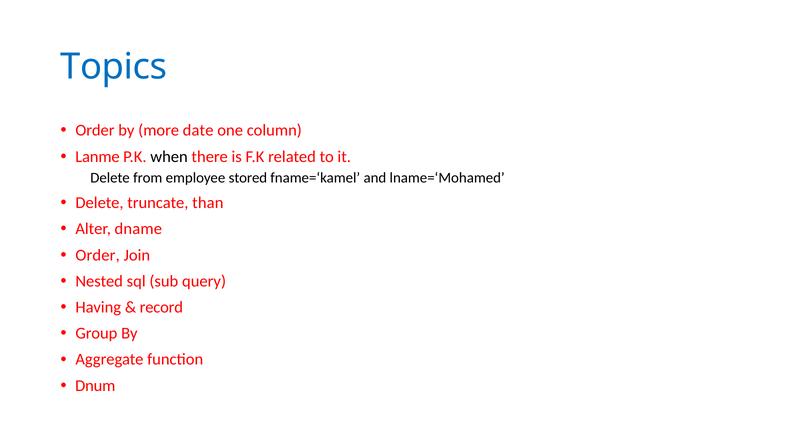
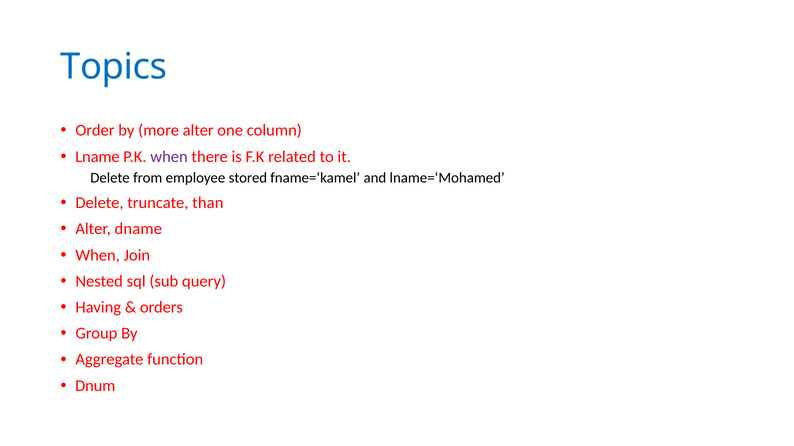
more date: date -> alter (198, 131)
Lanme: Lanme -> Lname (97, 157)
when colour: black -> purple (169, 157)
Order: Order -> When (98, 255)
record: record -> orders (161, 308)
